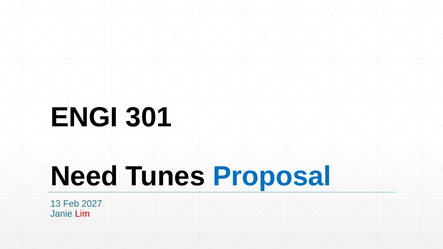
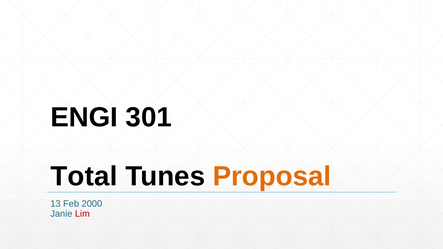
Need: Need -> Total (84, 176)
Proposal colour: blue -> orange (272, 176)
2027: 2027 -> 2000 (92, 204)
